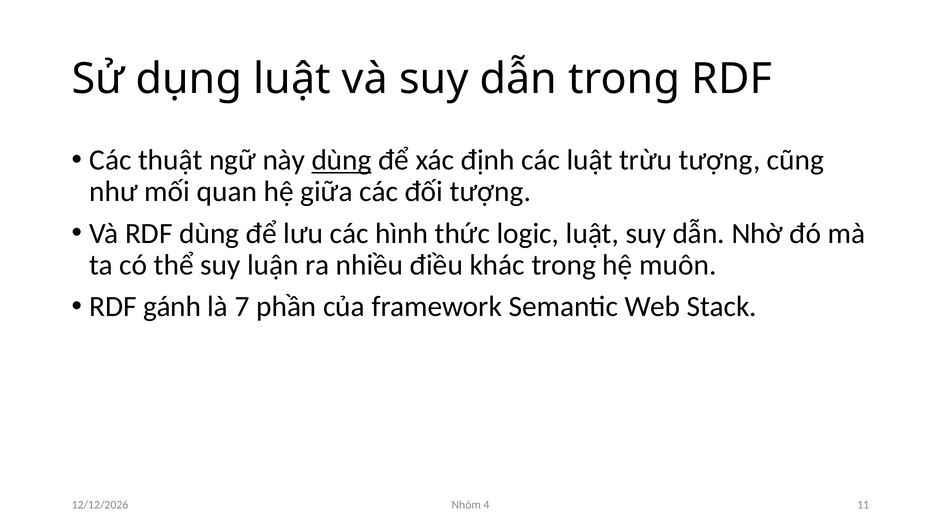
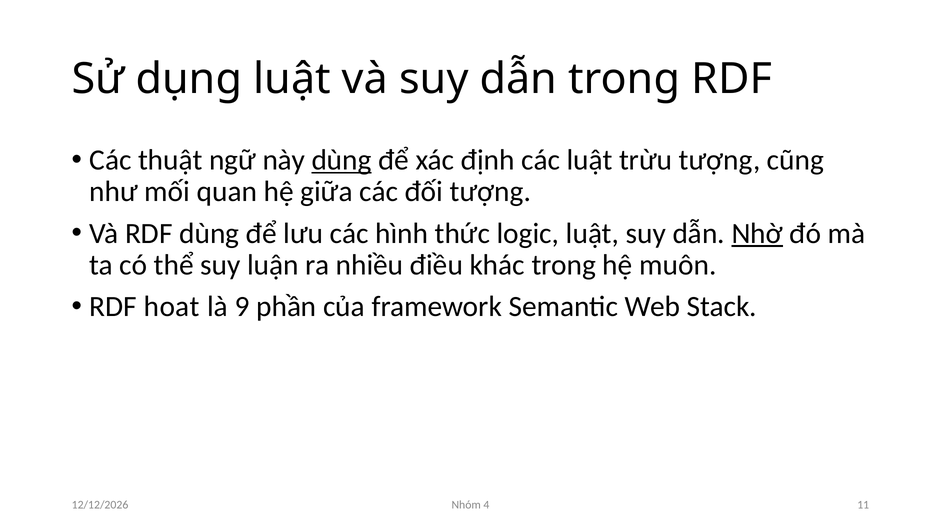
Nhờ underline: none -> present (757, 233)
gánh: gánh -> hoat (172, 307)
7: 7 -> 9 (242, 307)
